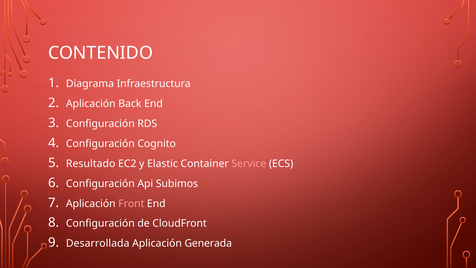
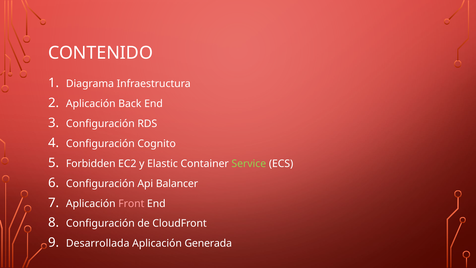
Resultado: Resultado -> Forbidden (91, 163)
Service colour: pink -> light green (249, 163)
Subimos: Subimos -> Balancer (177, 183)
